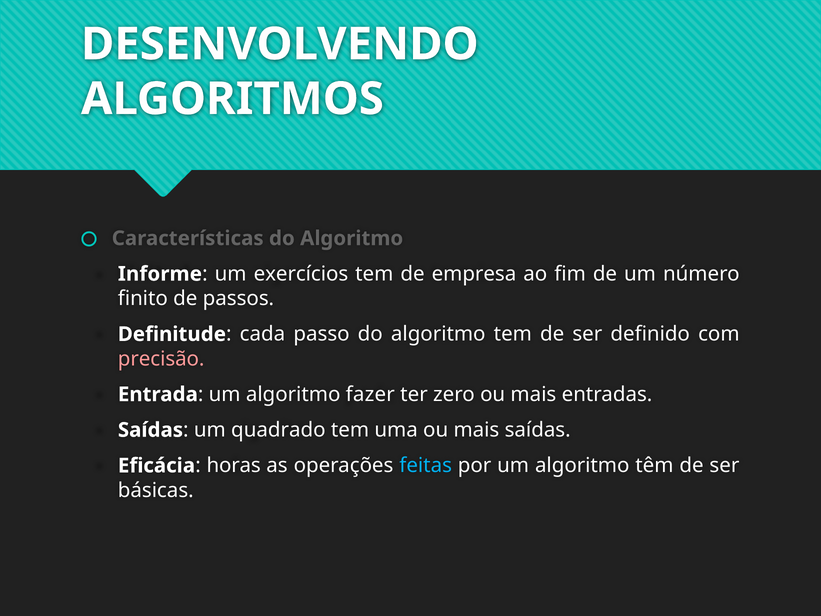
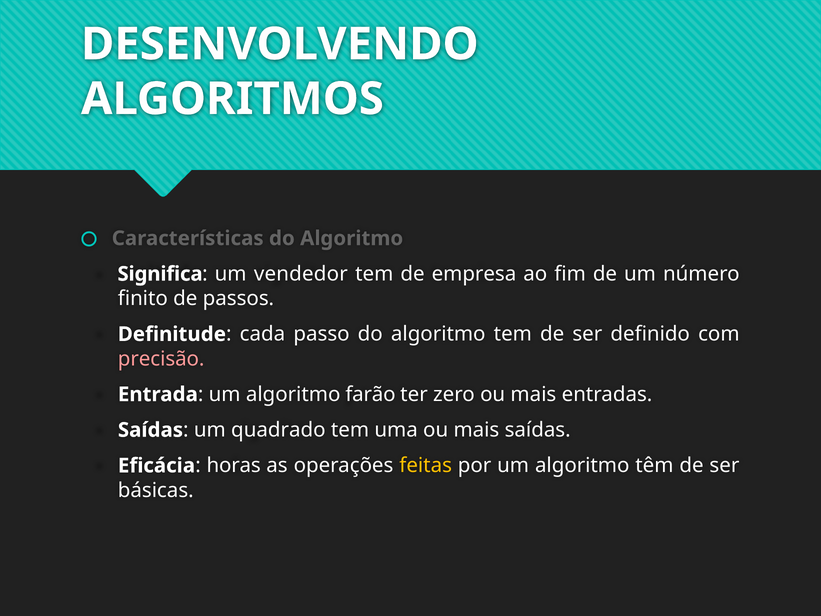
Informe: Informe -> Significa (160, 274)
exercícios: exercícios -> vendedor (301, 274)
fazer: fazer -> farão (370, 394)
feitas colour: light blue -> yellow (426, 465)
